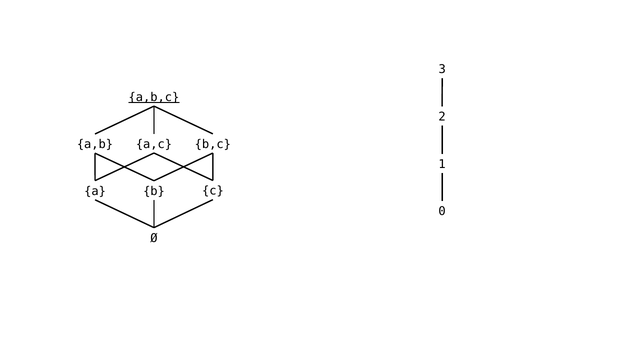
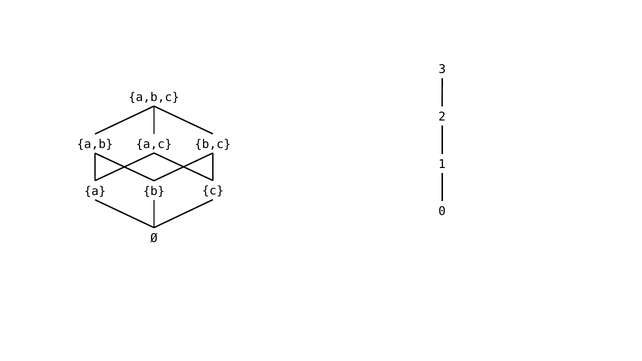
a,b,c underline: present -> none (154, 97)
